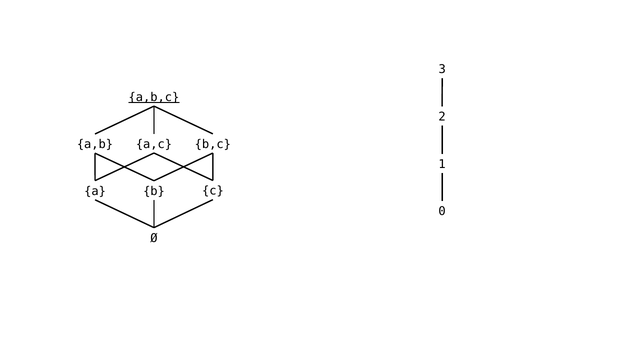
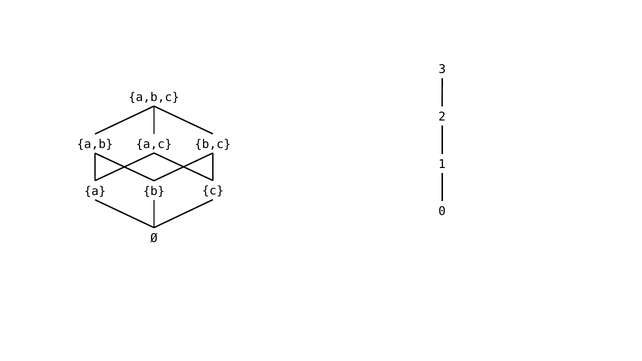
a,b,c underline: present -> none (154, 97)
